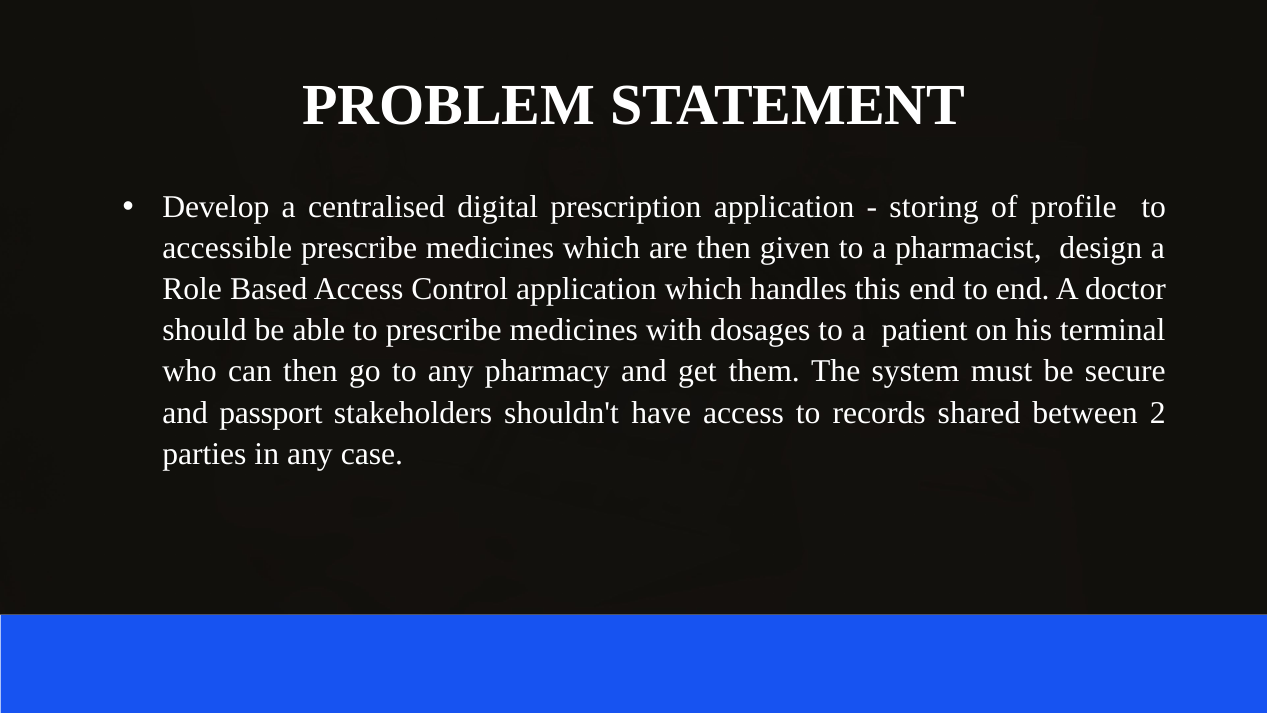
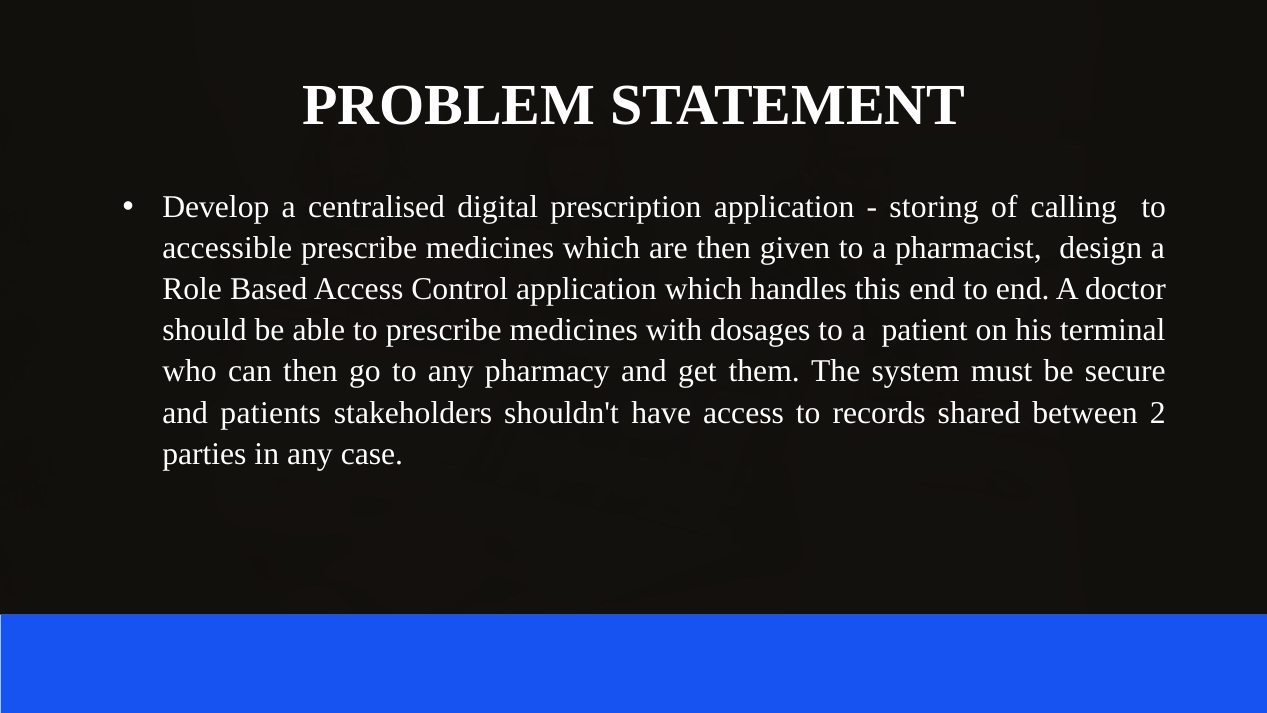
profile: profile -> calling (1074, 207)
passport: passport -> patients (271, 412)
